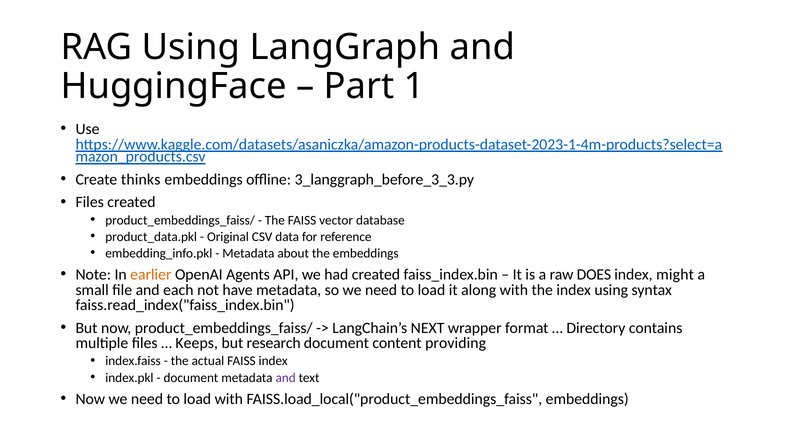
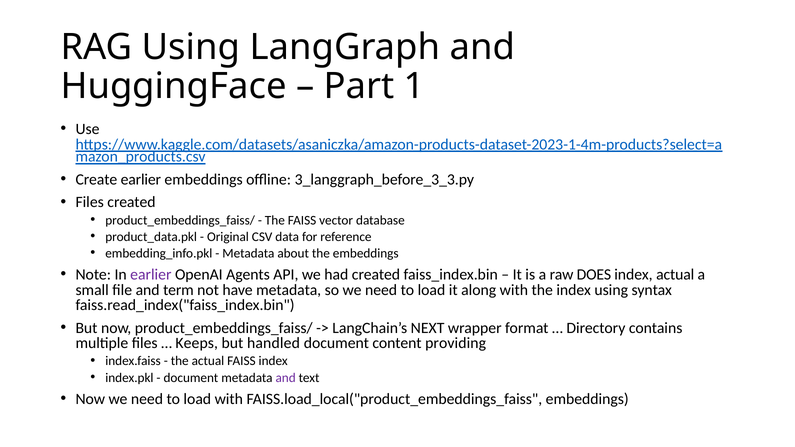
Create thinks: thinks -> earlier (141, 180)
earlier colour: orange -> purple (151, 275)
index might: might -> actual (675, 275)
each: each -> term (178, 290)
research: research -> handled (273, 343)
